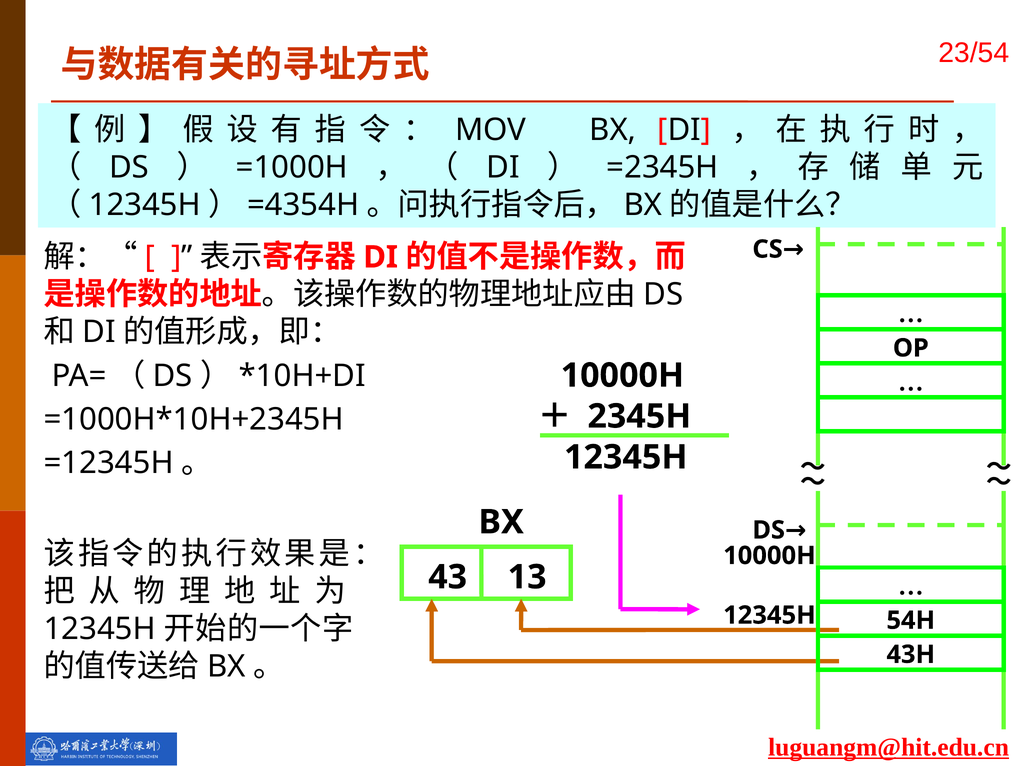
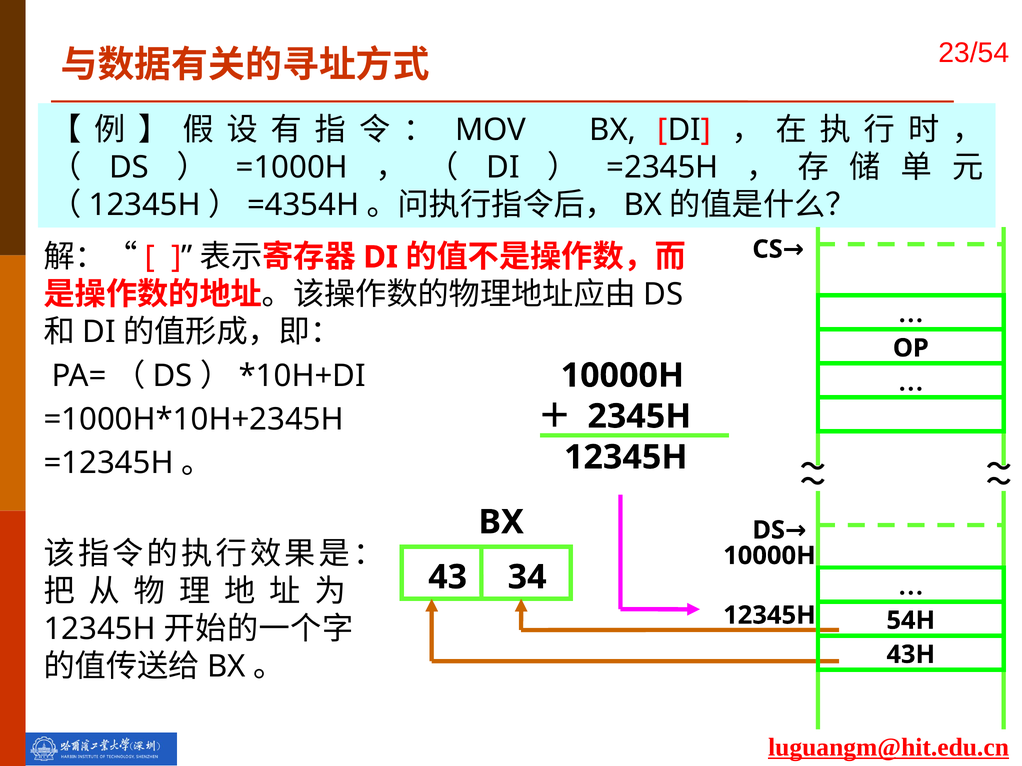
13: 13 -> 34 (527, 577)
